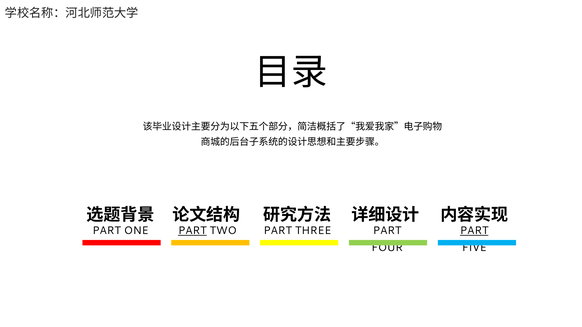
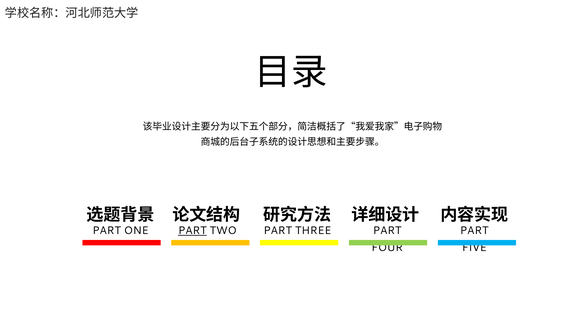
PART underline: present -> none (474, 231)
